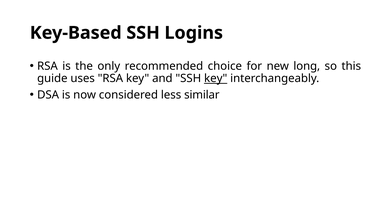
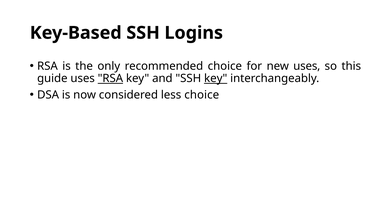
new long: long -> uses (307, 66)
RSA underline: none -> present (110, 78)
less similar: similar -> choice (202, 95)
